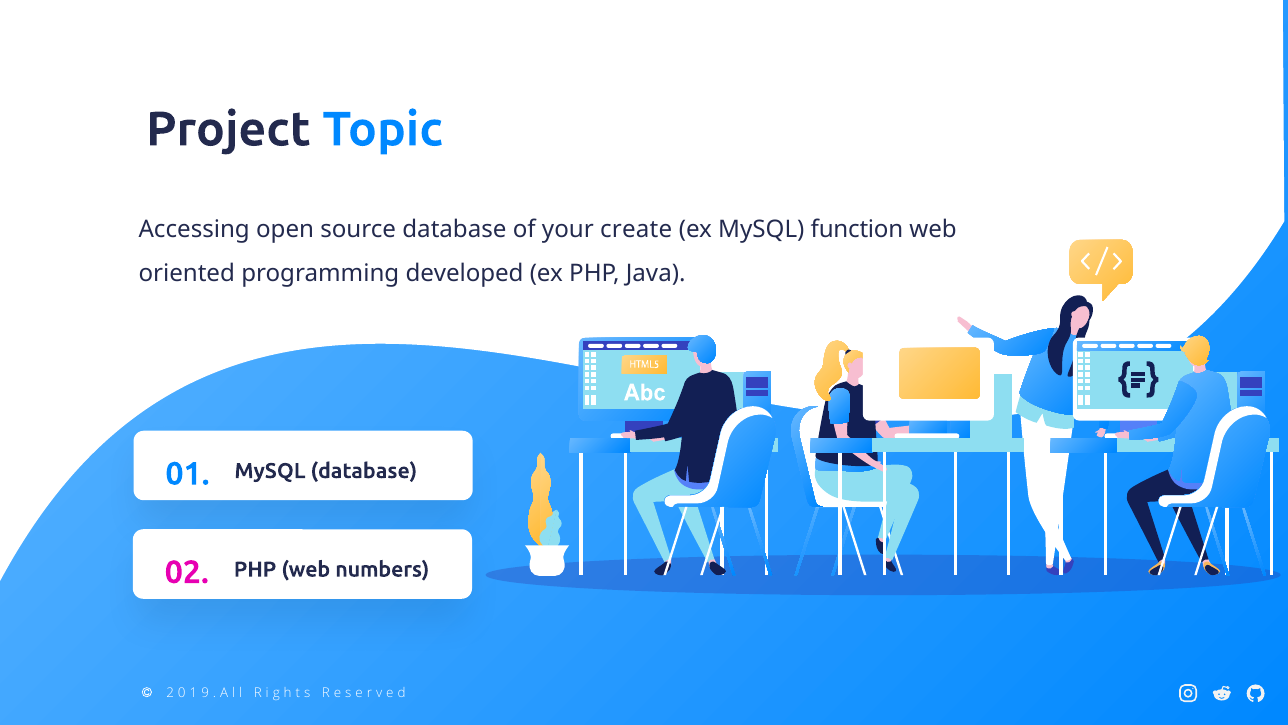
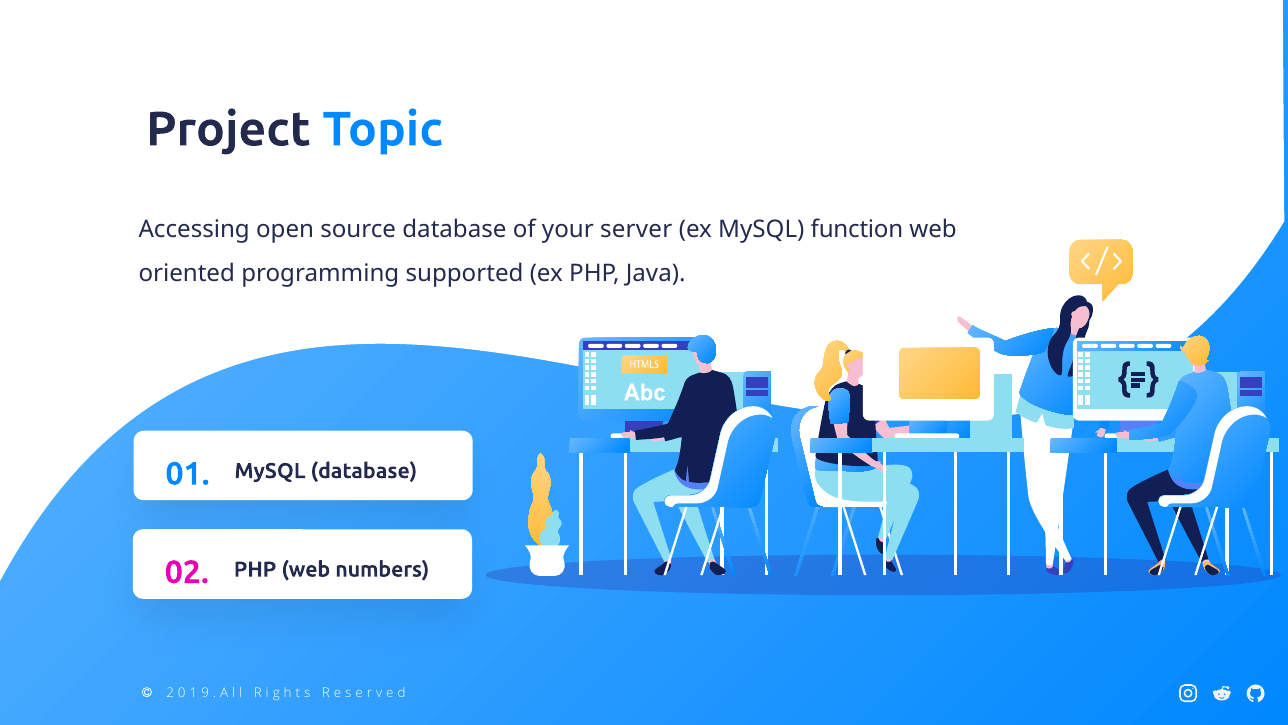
create: create -> server (636, 229)
developed: developed -> supported (465, 273)
